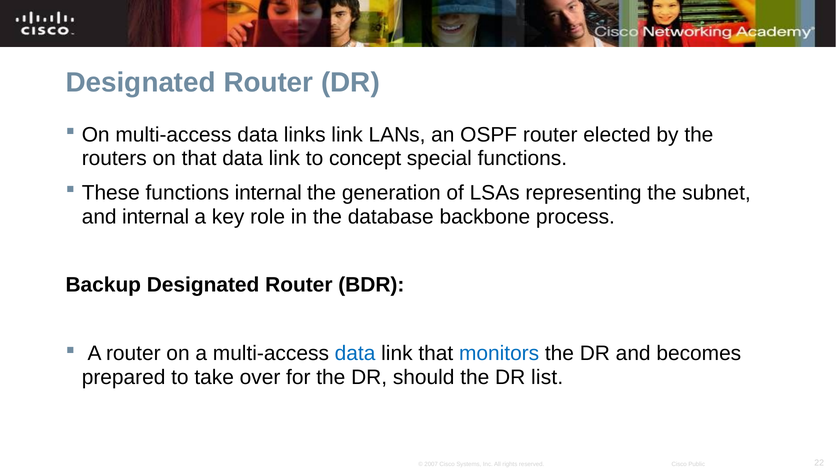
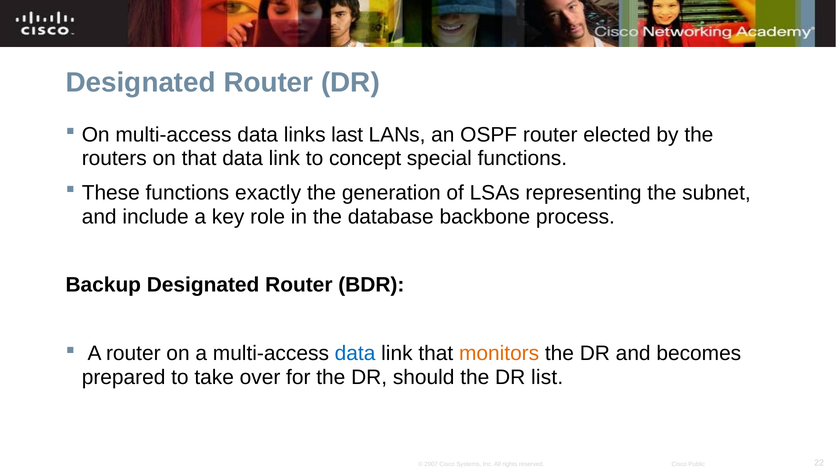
links link: link -> last (347, 135)
functions internal: internal -> exactly (268, 193)
and internal: internal -> include (156, 217)
monitors colour: blue -> orange (499, 354)
